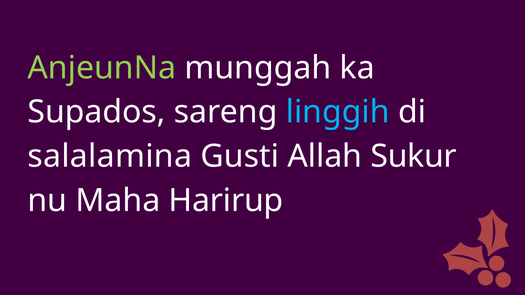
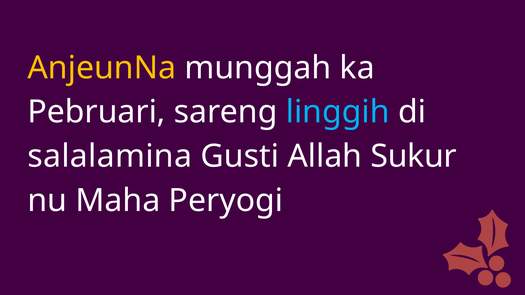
AnjeunNa colour: light green -> yellow (102, 68)
Supados: Supados -> Pebruari (97, 112)
Harirup: Harirup -> Peryogi (226, 201)
